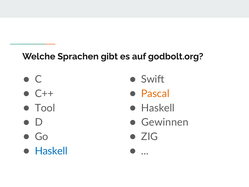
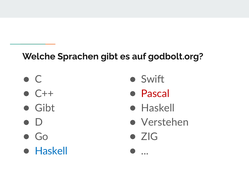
Pascal colour: orange -> red (155, 94)
Tool: Tool -> Gibt (45, 108)
Gewinnen: Gewinnen -> Verstehen (165, 122)
